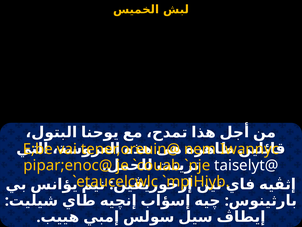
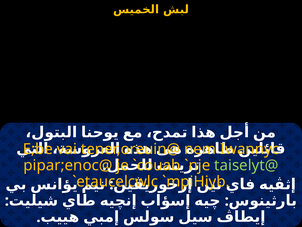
taiselyt@ colour: white -> light green (246, 165)
